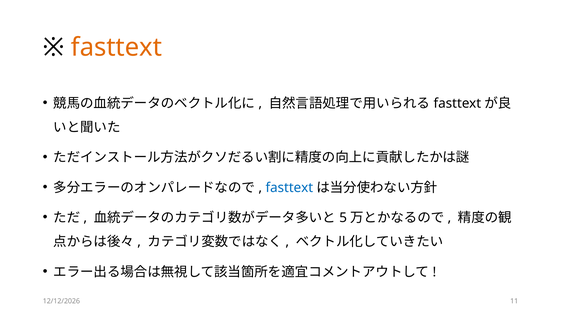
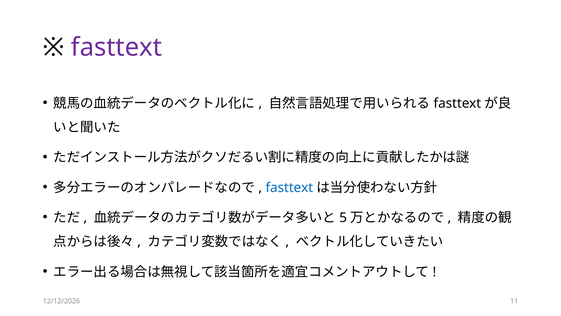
fasttext colour: orange -> purple (116, 47)
